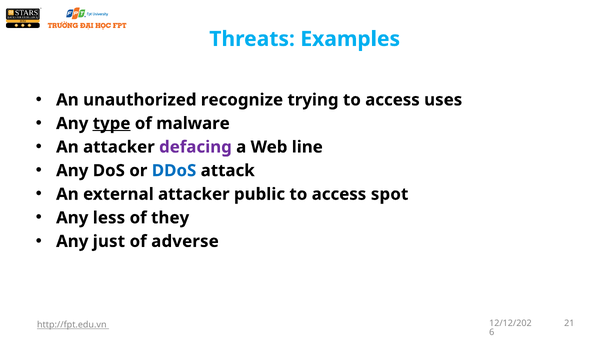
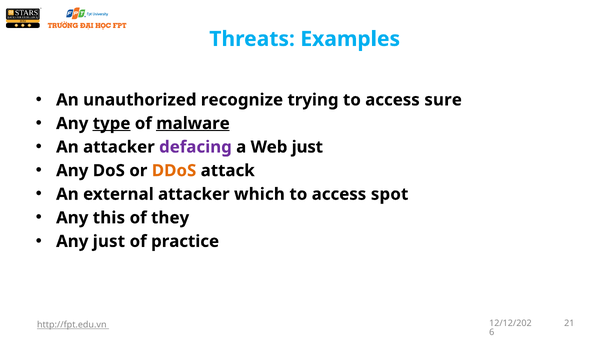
uses: uses -> sure (443, 100)
malware underline: none -> present (193, 124)
Web line: line -> just (307, 147)
DDoS colour: blue -> orange (174, 171)
public: public -> which (259, 194)
less: less -> this (109, 218)
adverse: adverse -> practice (185, 242)
